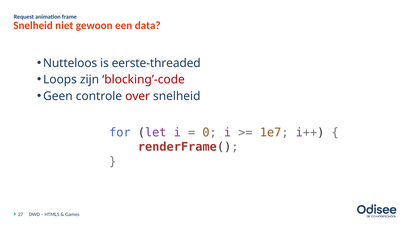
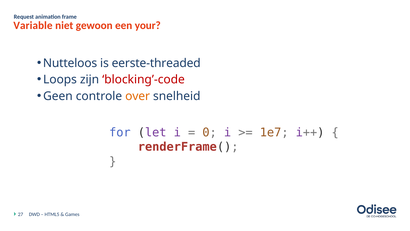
Snelheid: Snelheid -> Variable (33, 25)
data: data -> your (148, 25)
over colour: red -> orange (138, 96)
